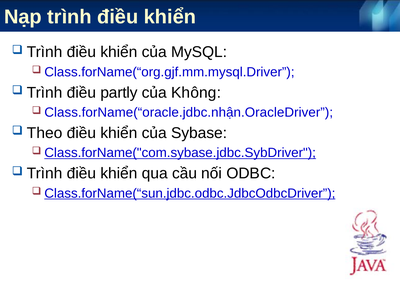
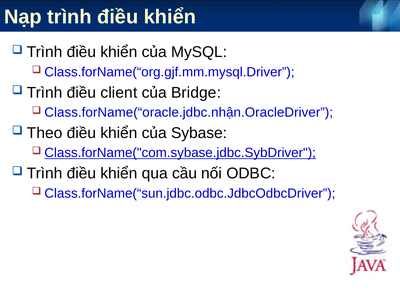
partly: partly -> client (119, 93)
Không: Không -> Bridge (196, 93)
Class.forName(“sun.jdbc.odbc.JdbcOdbcDriver underline: present -> none (190, 193)
